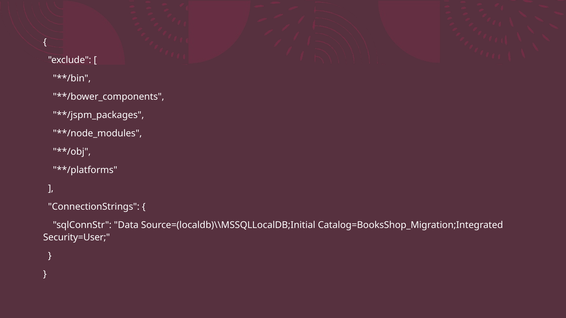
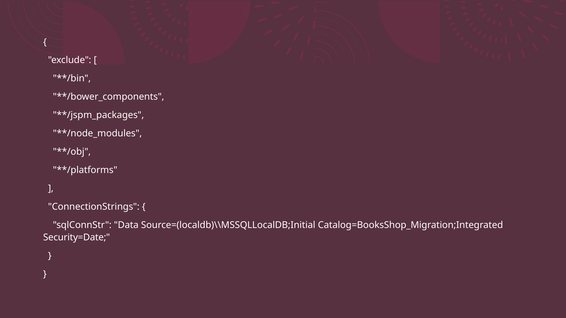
Security=User: Security=User -> Security=Date (77, 238)
